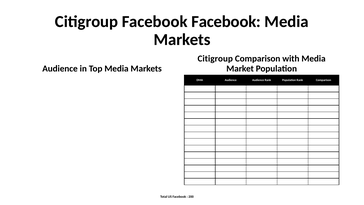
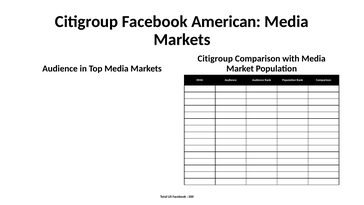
Facebook Facebook: Facebook -> American (226, 22)
